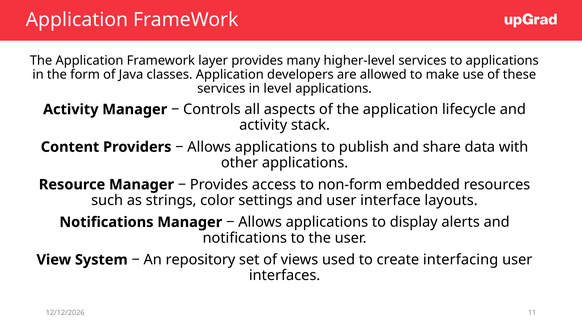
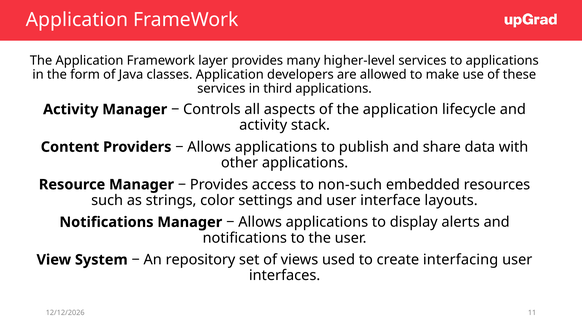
level: level -> third (278, 88)
non-form: non-form -> non-such (350, 184)
